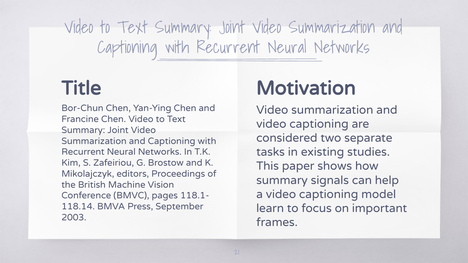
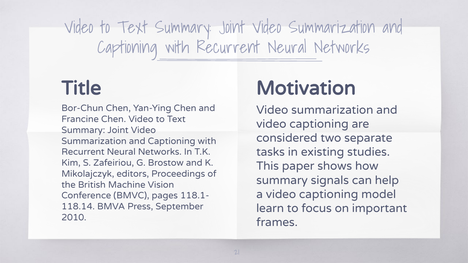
2003: 2003 -> 2010 (74, 218)
